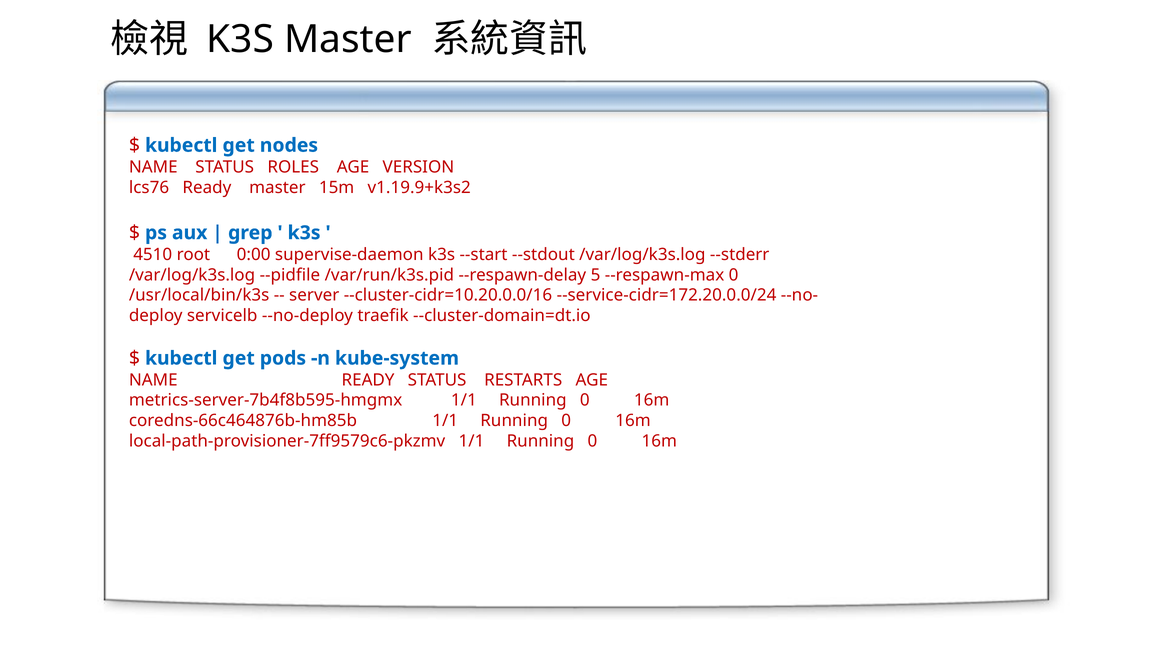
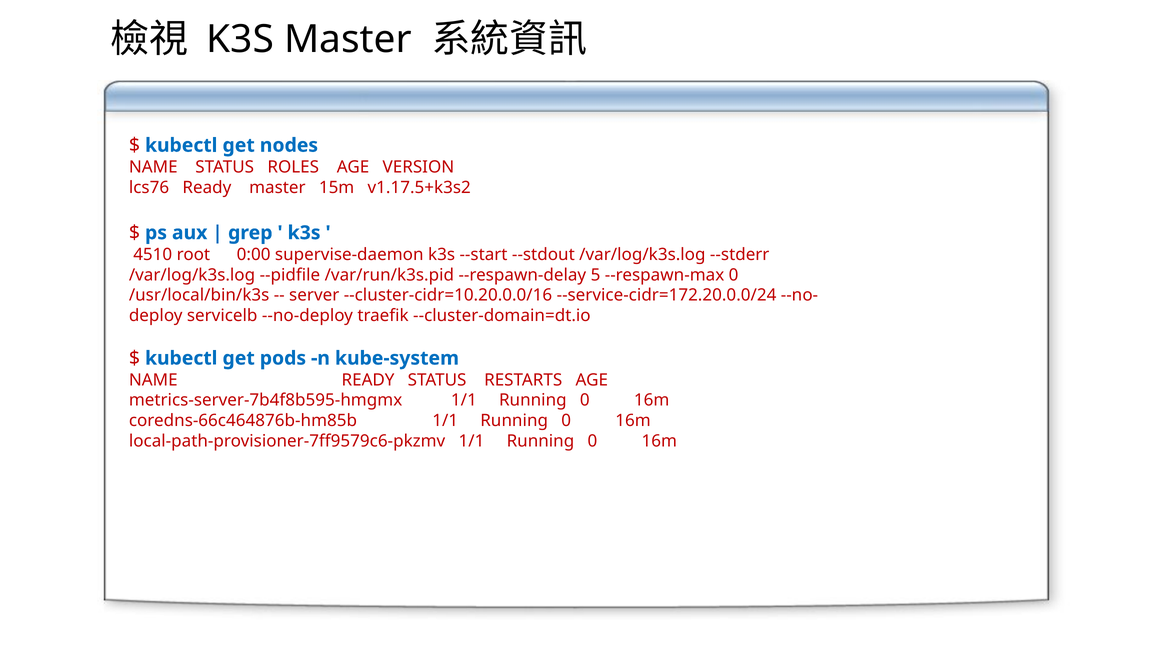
v1.19.9+k3s2: v1.19.9+k3s2 -> v1.17.5+k3s2 (419, 188)
